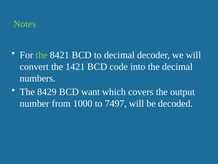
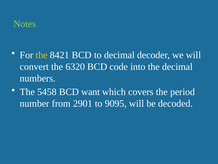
the colour: light green -> yellow (42, 55)
1421: 1421 -> 6320 (75, 66)
8429: 8429 -> 5458 (47, 92)
output: output -> period (183, 92)
1000: 1000 -> 2901 (83, 103)
7497: 7497 -> 9095 (116, 103)
